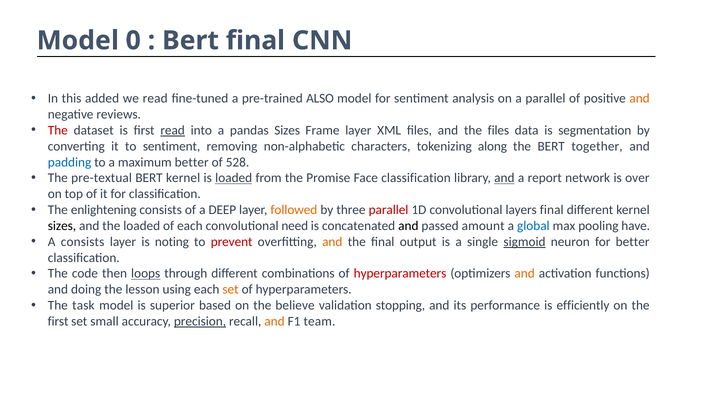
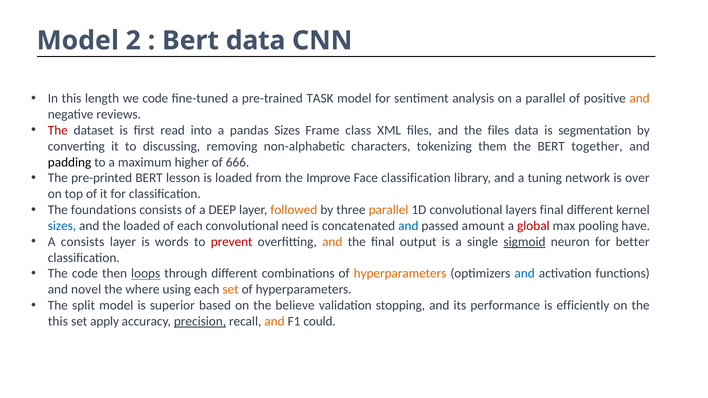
0: 0 -> 2 (133, 41)
Bert final: final -> data (256, 41)
added: added -> length (102, 99)
we read: read -> code (155, 99)
ALSO: ALSO -> TASK (320, 99)
read underline: present -> none (173, 130)
Frame layer: layer -> class (358, 130)
to sentiment: sentiment -> discussing (172, 146)
along: along -> them (492, 146)
padding colour: blue -> black (70, 162)
maximum better: better -> higher (192, 162)
528: 528 -> 666 (238, 162)
pre-textual: pre-textual -> pre-printed (102, 178)
BERT kernel: kernel -> lesson (183, 178)
loaded underline: present -> none (234, 178)
Promise: Promise -> Improve (328, 178)
and underline: present -> none (504, 178)
report: report -> tuning (545, 178)
enlightening: enlightening -> foundations (104, 210)
parallel colour: red -> orange (389, 210)
sizes colour: black -> blue (62, 226)
and colour: black -> blue (408, 226)
global colour: blue -> red (533, 226)
noting: noting -> words (172, 242)
hyperparameters colour: red -> orange (400, 274)
and colour: orange -> blue (525, 274)
doing: doing -> novel (86, 290)
lesson: lesson -> where (142, 290)
task: task -> split (83, 306)
first: first -> this (58, 322)
small: small -> apply (105, 322)
team: team -> could (320, 322)
